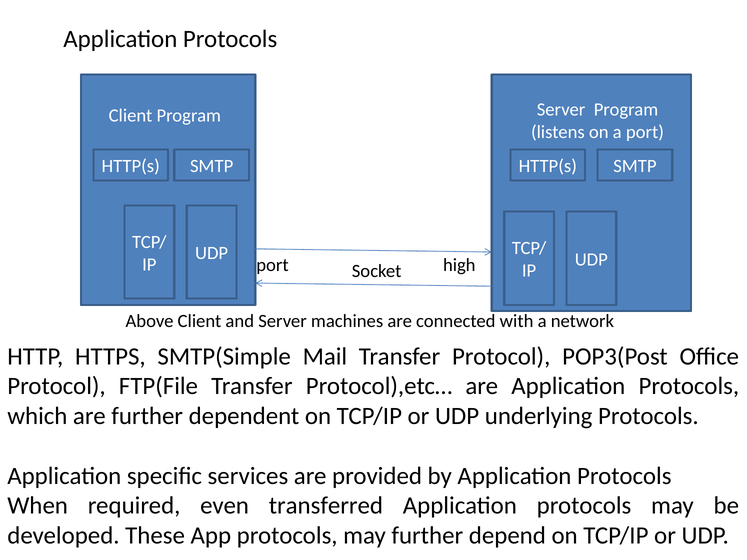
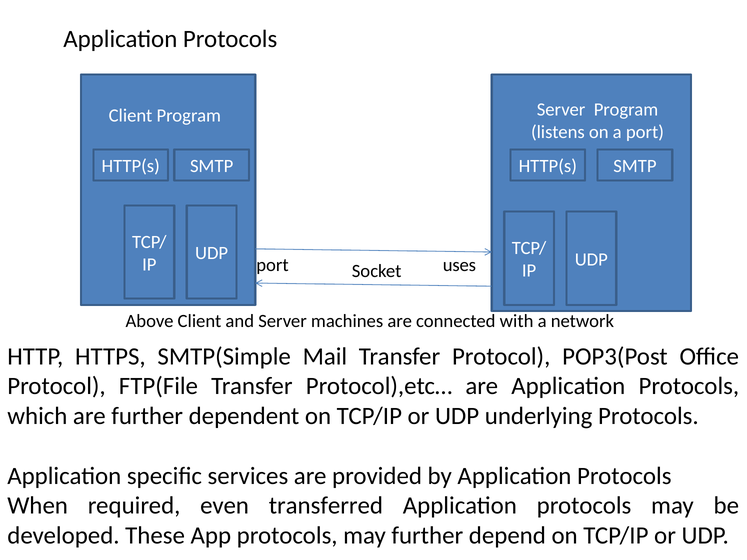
high: high -> uses (459, 265)
